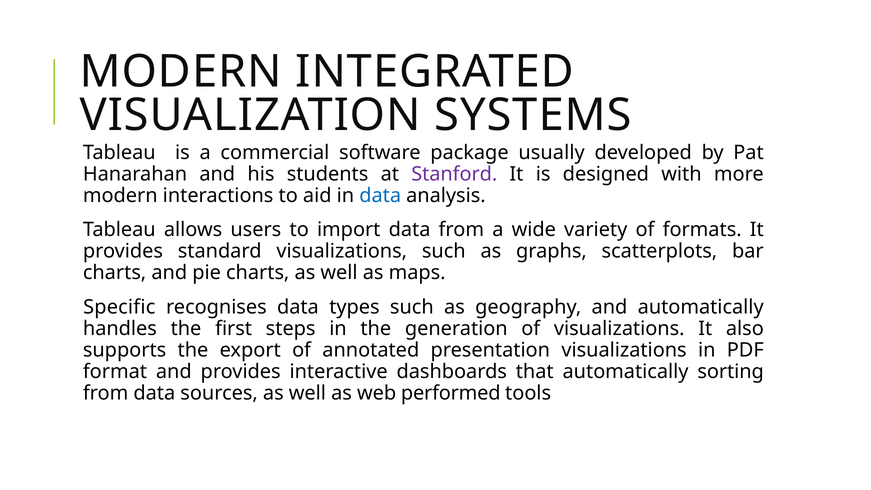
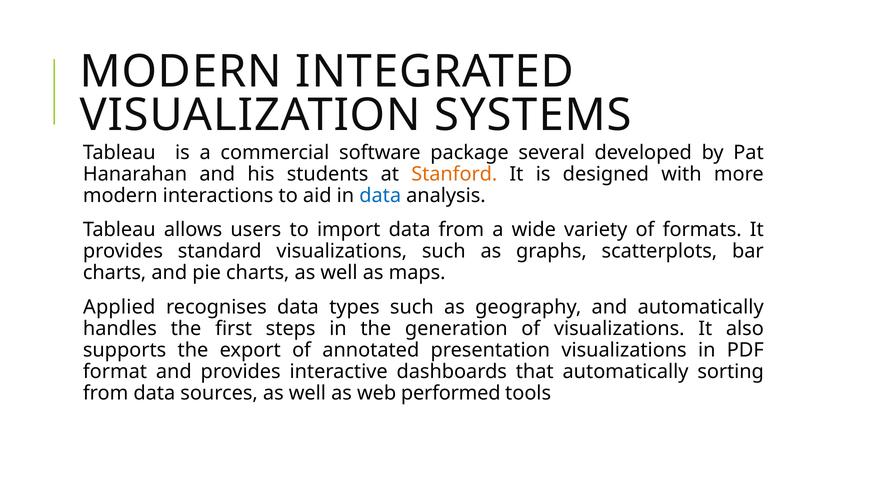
usually: usually -> several (552, 152)
Stanford colour: purple -> orange (454, 174)
Specific: Specific -> Applied (119, 307)
